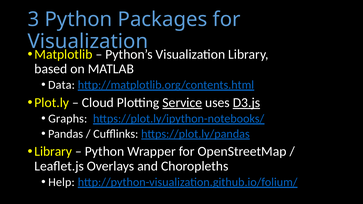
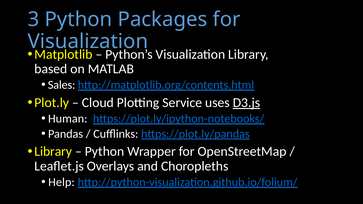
Data: Data -> Sales (62, 85)
Service underline: present -> none (182, 103)
Graphs: Graphs -> Human (68, 119)
